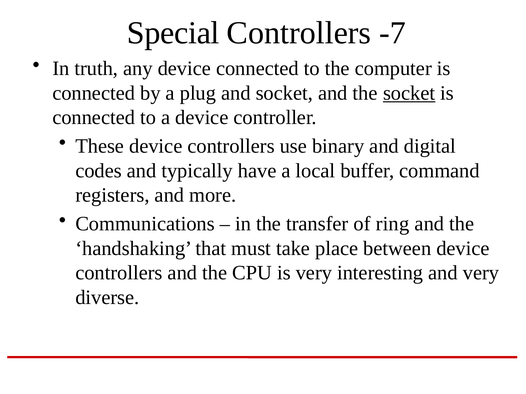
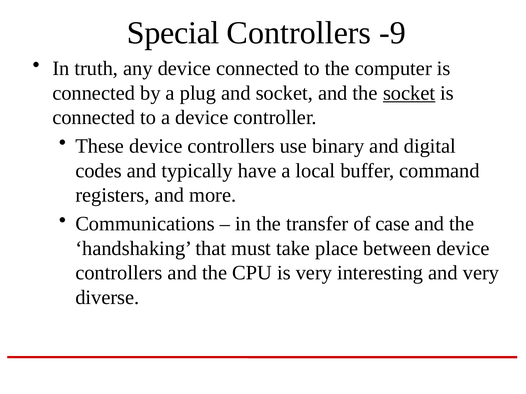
-7: -7 -> -9 (393, 33)
ring: ring -> case (393, 224)
